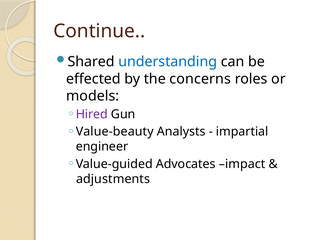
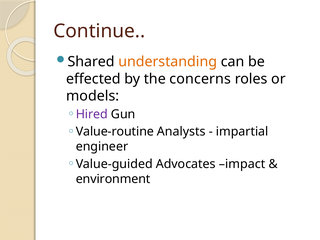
understanding colour: blue -> orange (168, 62)
Value-beauty: Value-beauty -> Value-routine (115, 132)
adjustments: adjustments -> environment (113, 179)
